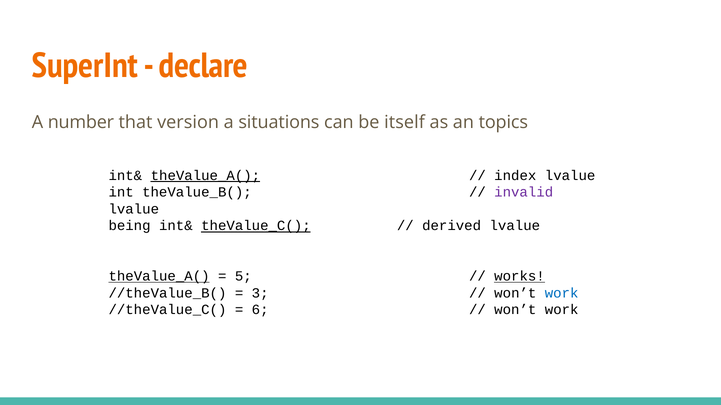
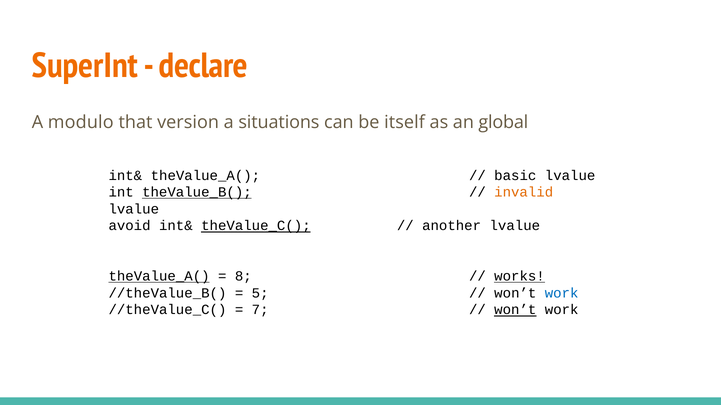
number: number -> modulo (81, 122)
topics: topics -> global (503, 122)
theValue_A( underline: present -> none (205, 176)
index: index -> basic (515, 176)
theValue_B( underline: none -> present (197, 192)
invalid colour: purple -> orange (524, 192)
being: being -> avoid (130, 226)
derived: derived -> another (452, 226)
5: 5 -> 8 (243, 277)
3: 3 -> 5 (260, 293)
6: 6 -> 7 (260, 310)
won’t underline: none -> present (515, 310)
